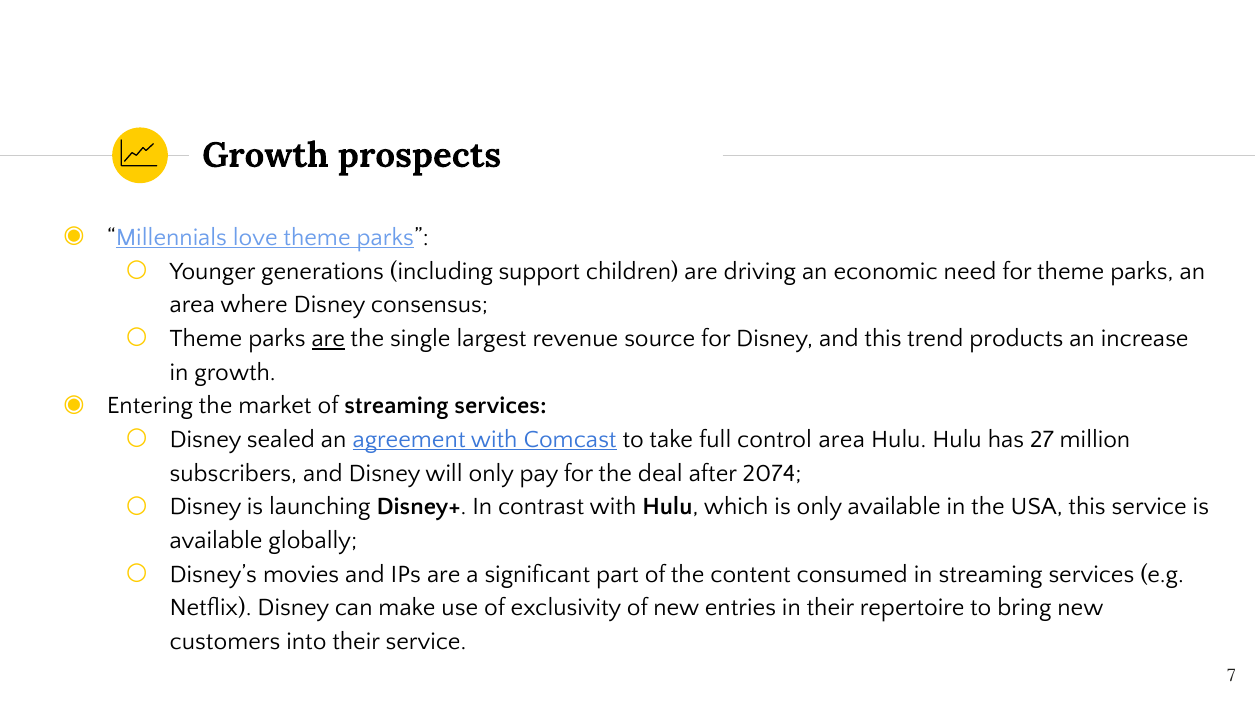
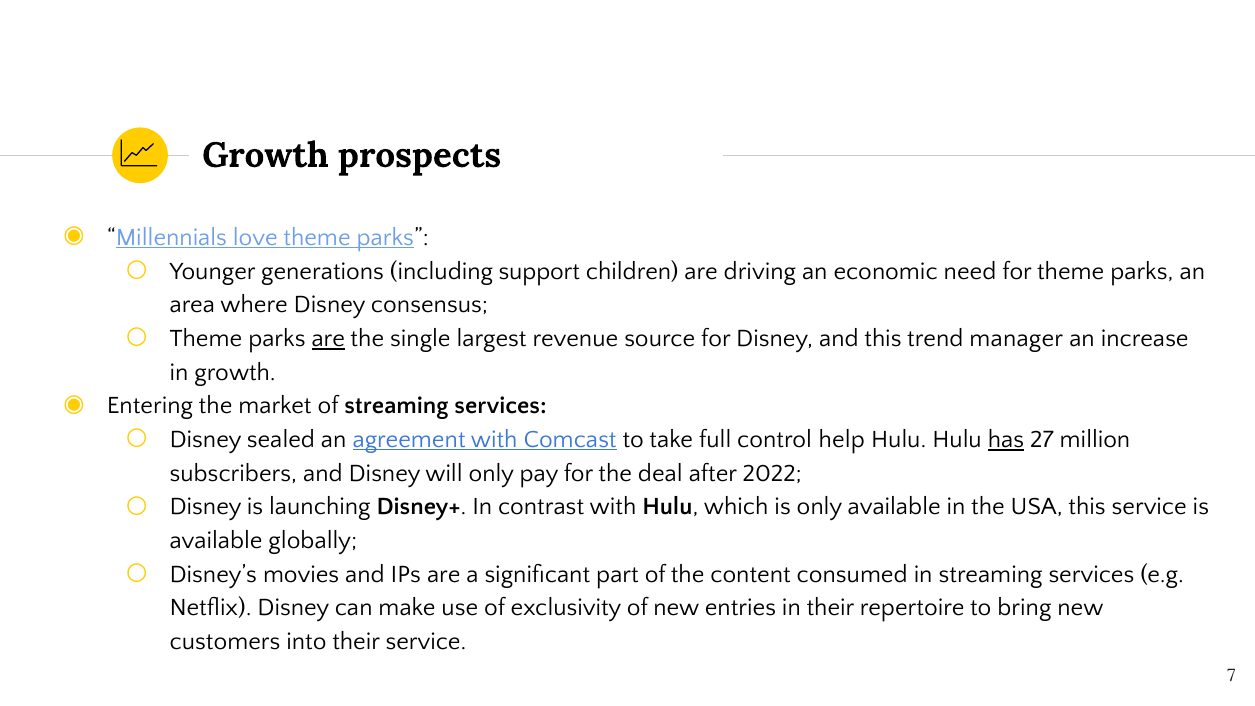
products: products -> manager (1016, 338)
control area: area -> help (842, 439)
has underline: none -> present (1006, 439)
2074: 2074 -> 2022 (772, 473)
